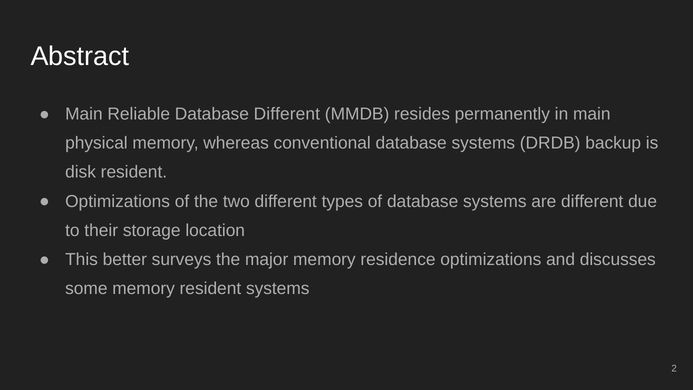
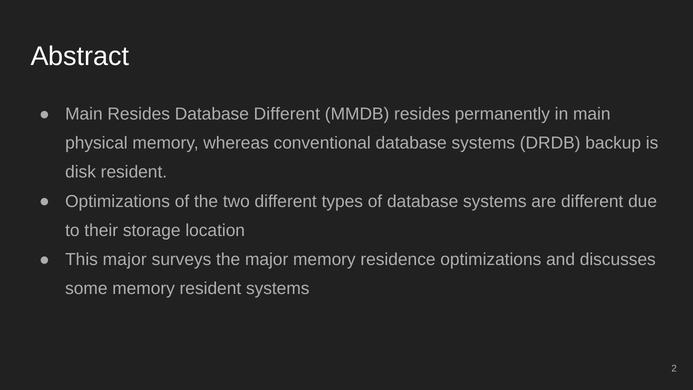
Main Reliable: Reliable -> Resides (139, 114)
This better: better -> major (125, 259)
